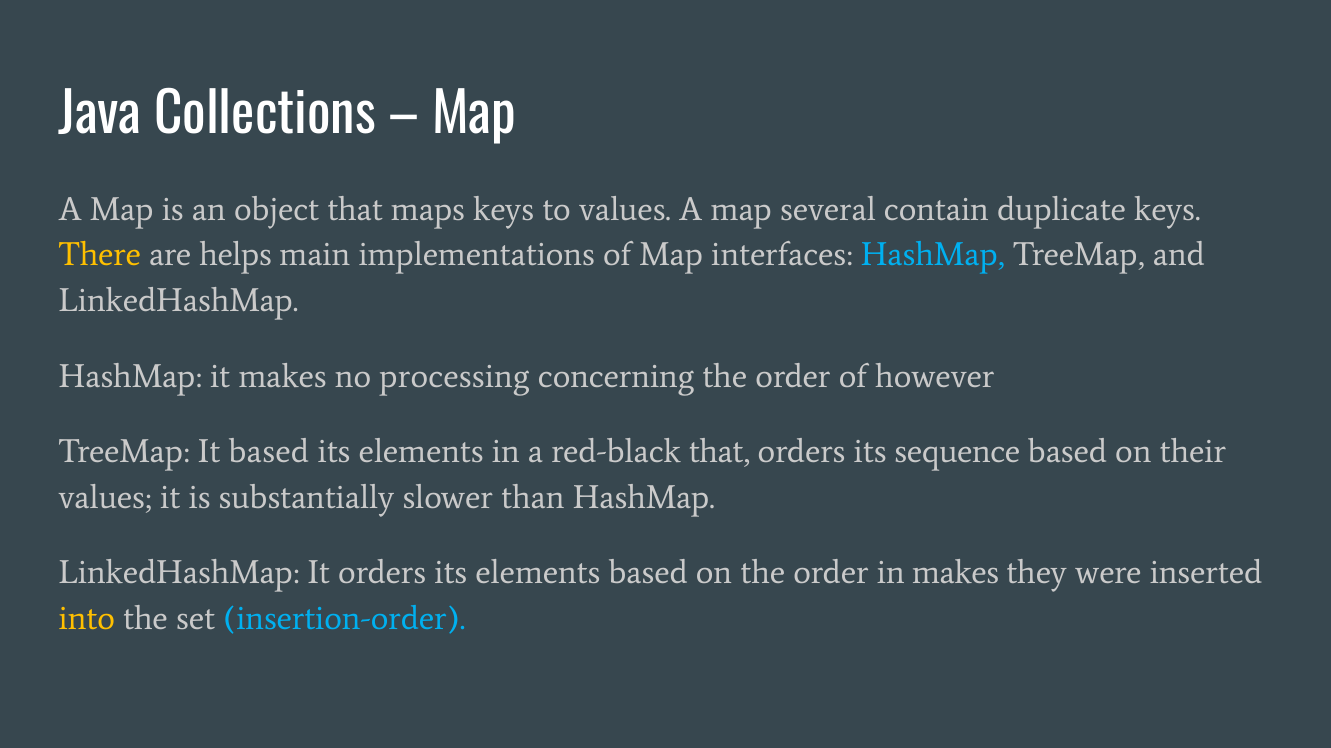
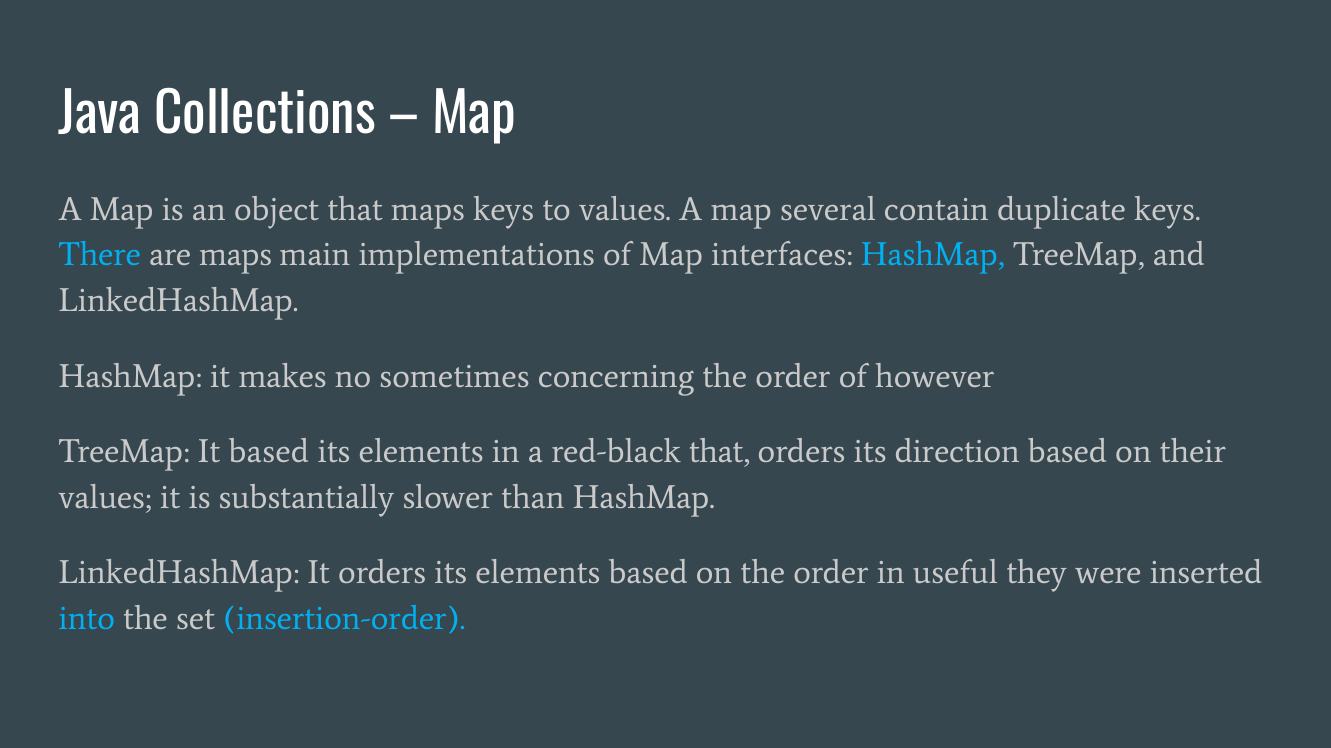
There colour: yellow -> light blue (100, 255)
are helps: helps -> maps (236, 255)
processing: processing -> sometimes (455, 377)
sequence: sequence -> direction (957, 452)
in makes: makes -> useful (955, 573)
into colour: yellow -> light blue (87, 619)
